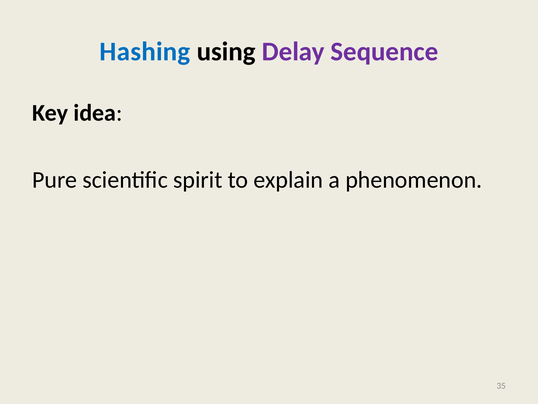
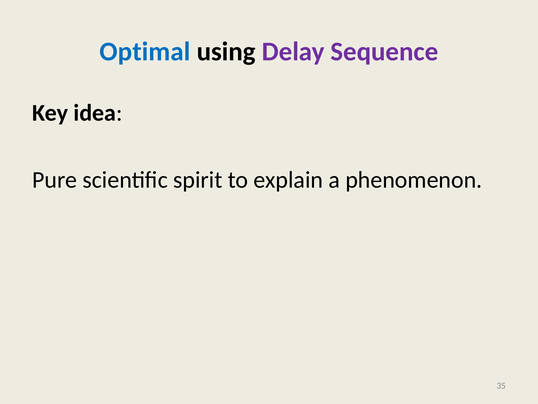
Hashing: Hashing -> Optimal (145, 52)
